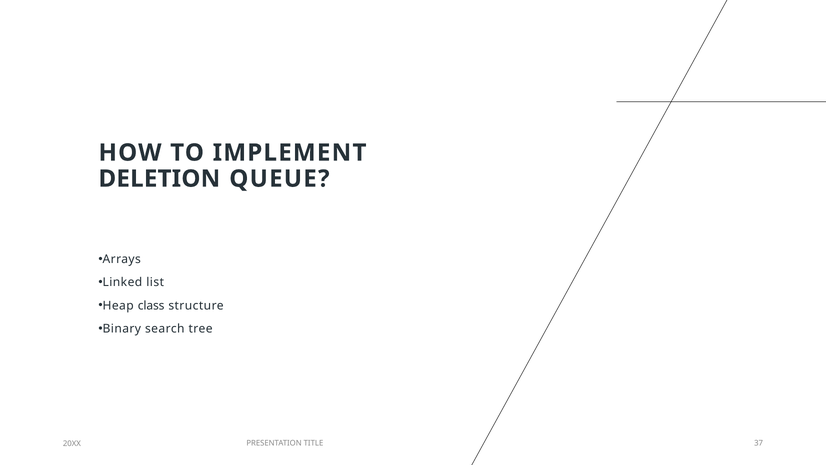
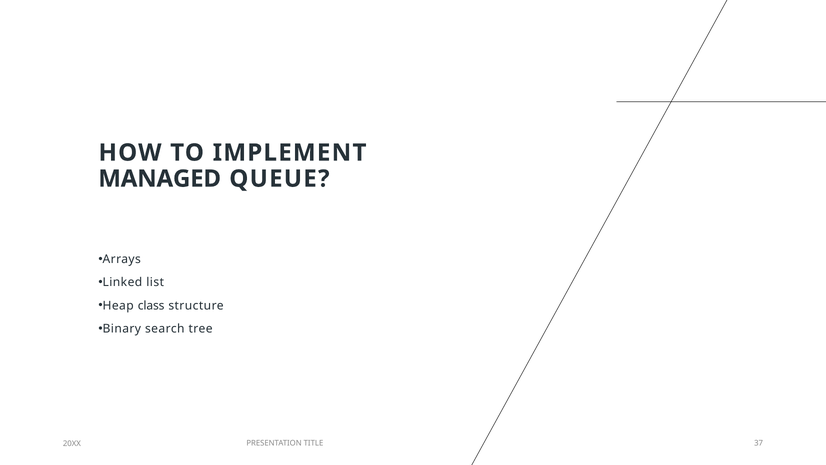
DELETION: DELETION -> MANAGED (160, 179)
